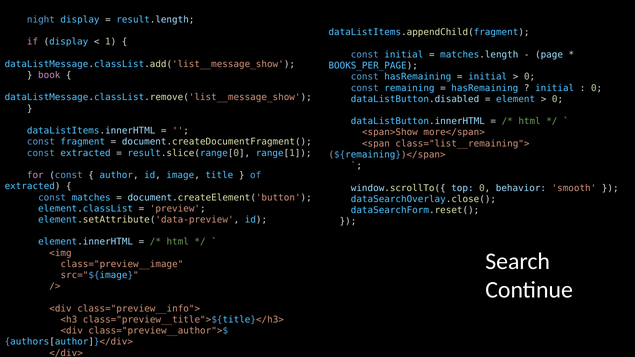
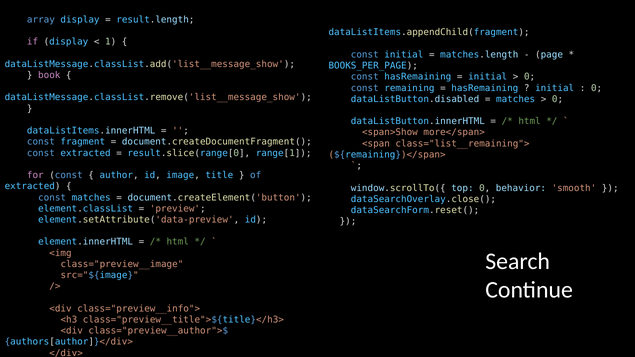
night: night -> array (41, 20)
element: element -> matches (516, 99)
